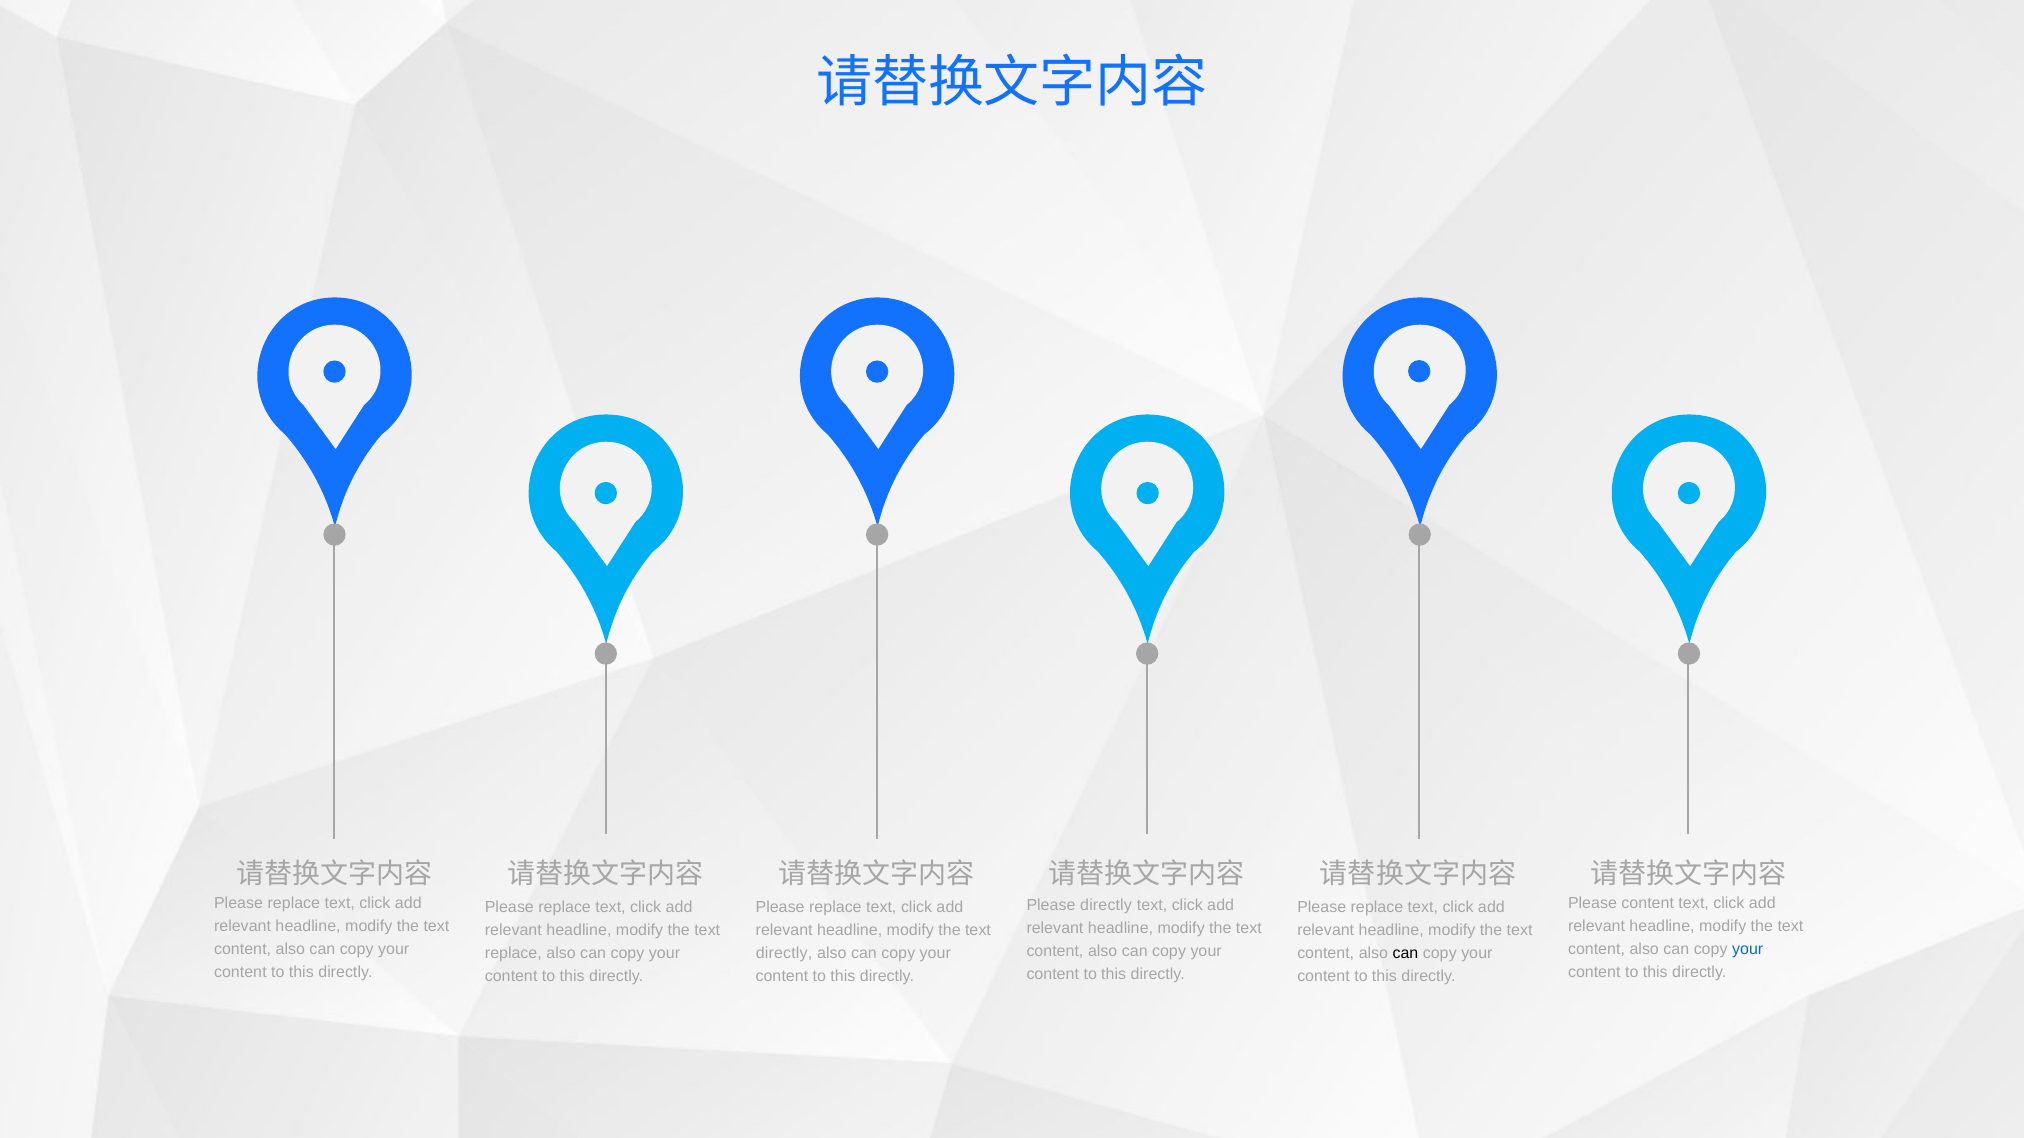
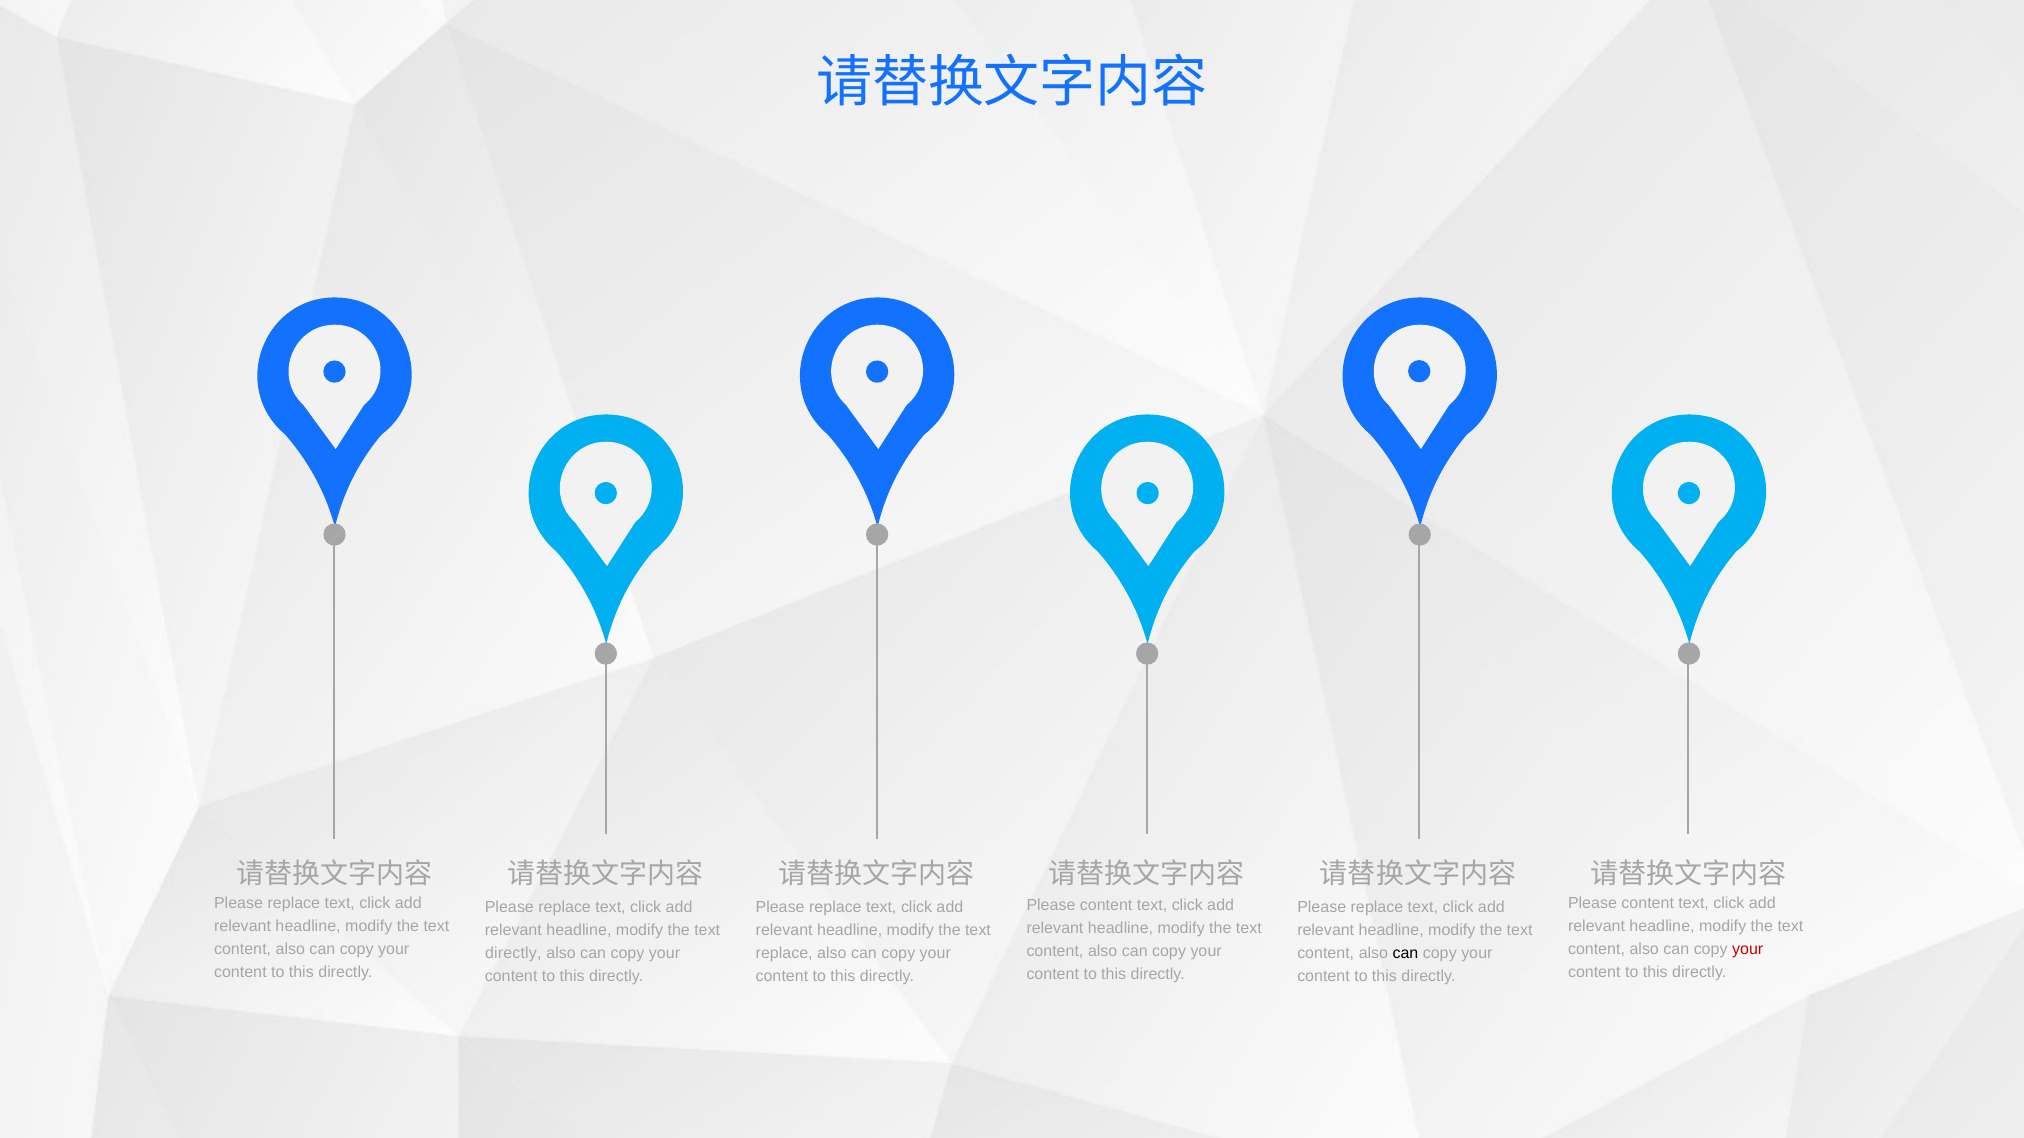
directly: directly -> content (1106, 906)
your colour: blue -> red (1748, 949)
replace: replace -> directly (513, 954)
directly: directly -> replace (784, 954)
